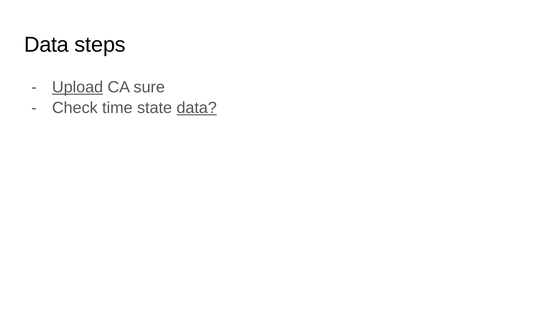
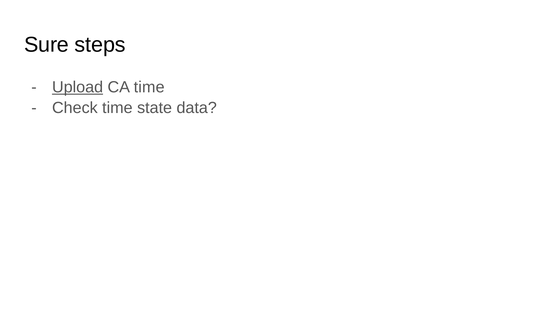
Data: Data -> Sure (47, 45)
CA sure: sure -> time (149, 87)
data underline: present -> none (197, 108)
